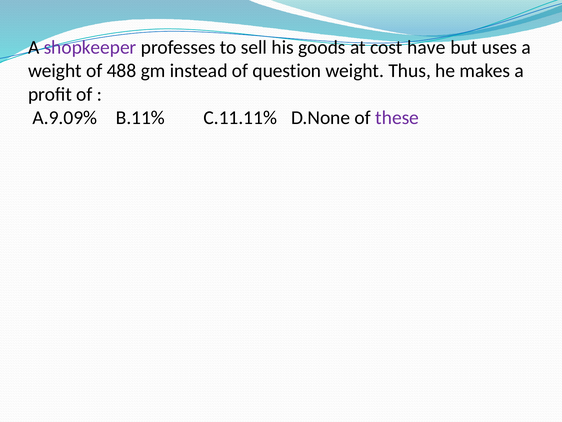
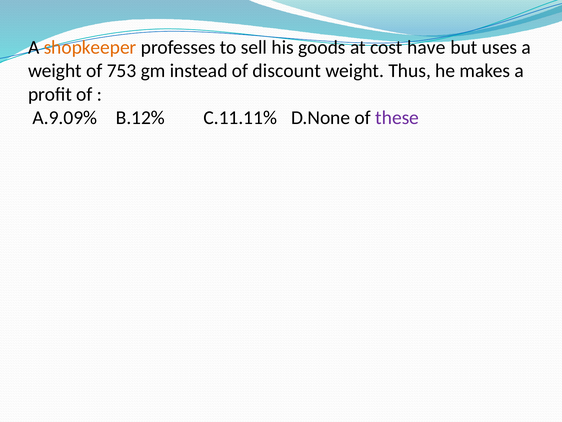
shopkeeper colour: purple -> orange (90, 47)
488: 488 -> 753 (122, 71)
question: question -> discount (287, 71)
B.11%: B.11% -> B.12% (140, 118)
